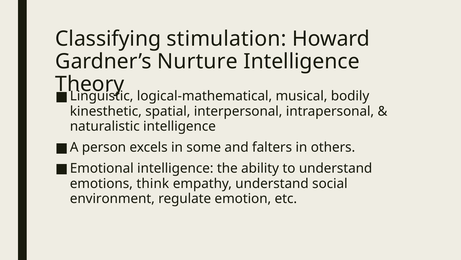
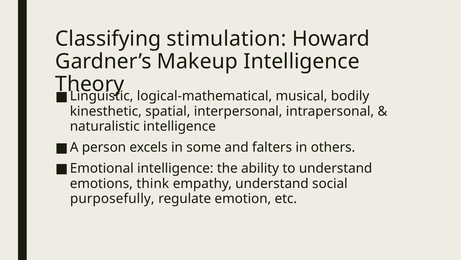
Nurture: Nurture -> Makeup (197, 61)
environment: environment -> purposefully (112, 198)
